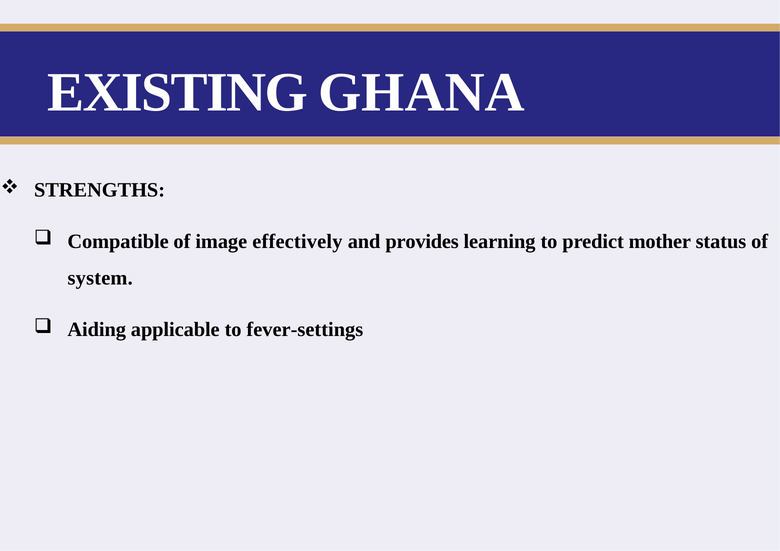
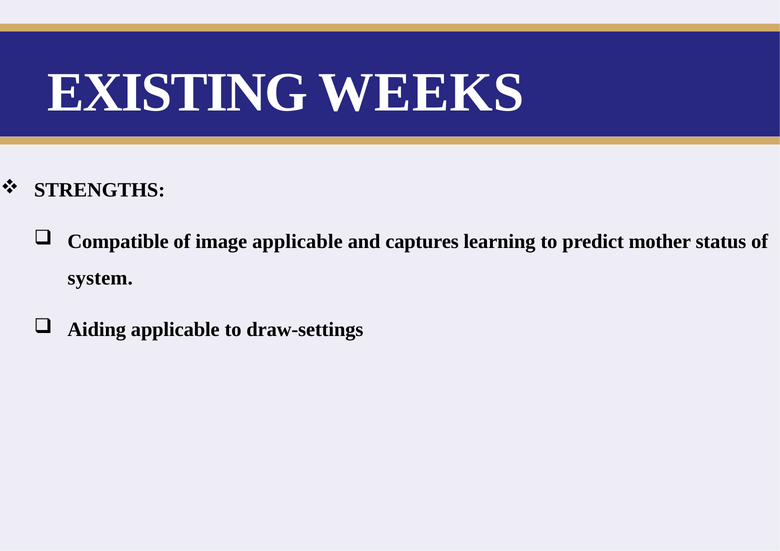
GHANA: GHANA -> WEEKS (421, 93)
image effectively: effectively -> applicable (297, 242)
provides: provides -> captures (422, 242)
fever-settings: fever-settings -> draw-settings (305, 330)
